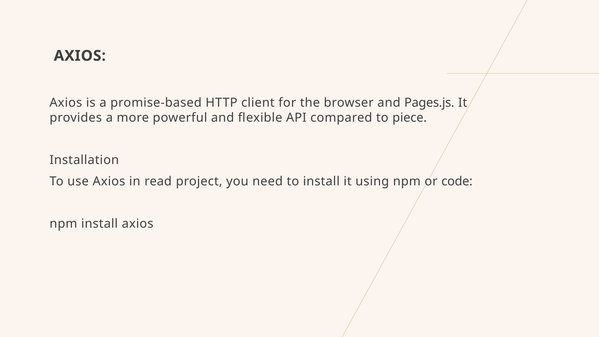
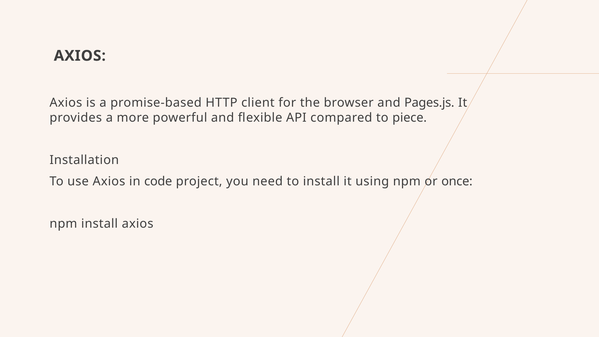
read: read -> code (158, 181)
code: code -> once (457, 181)
